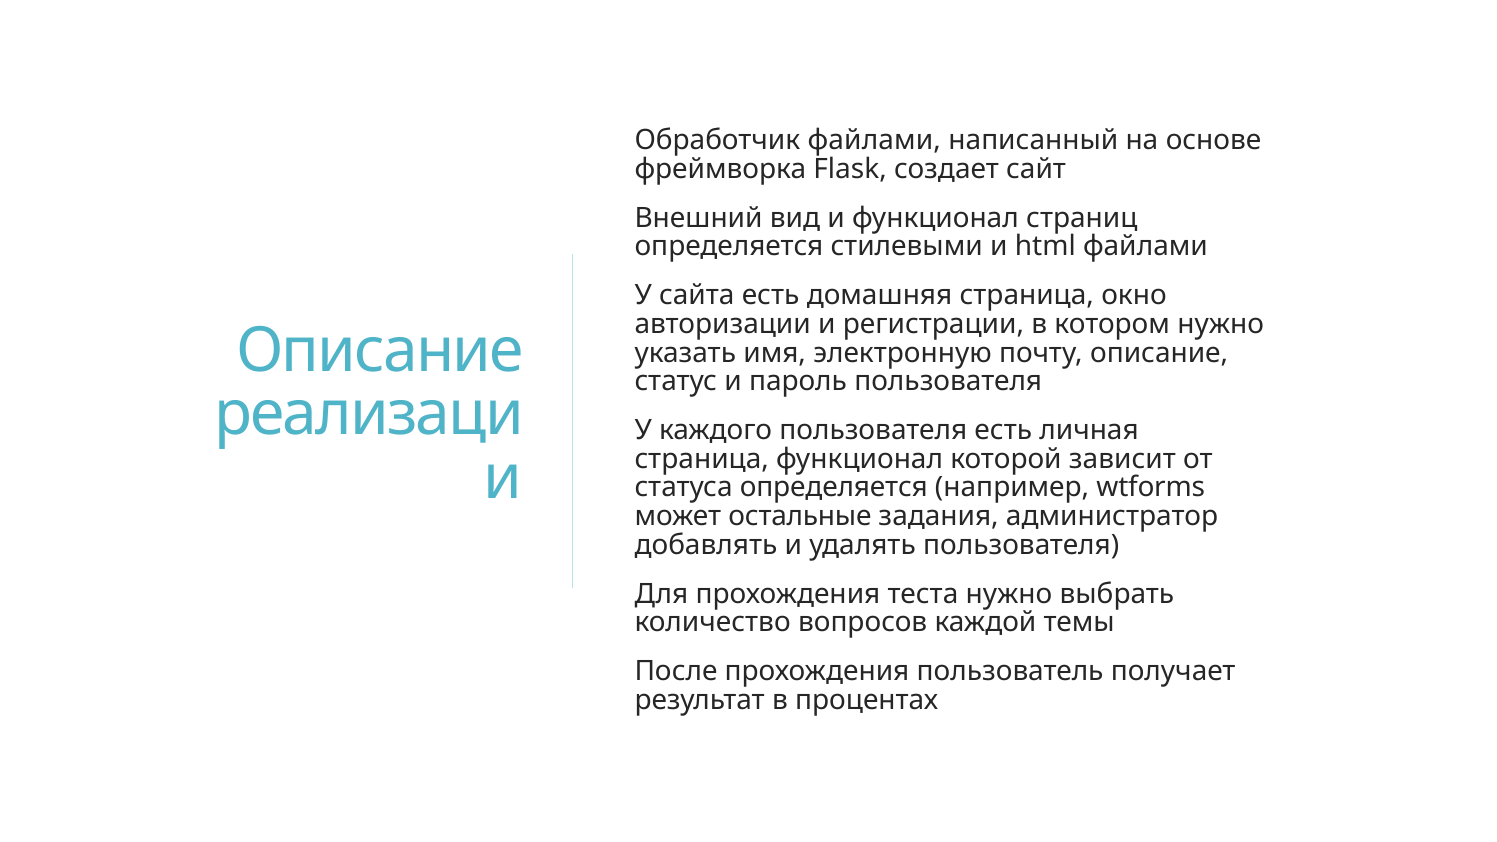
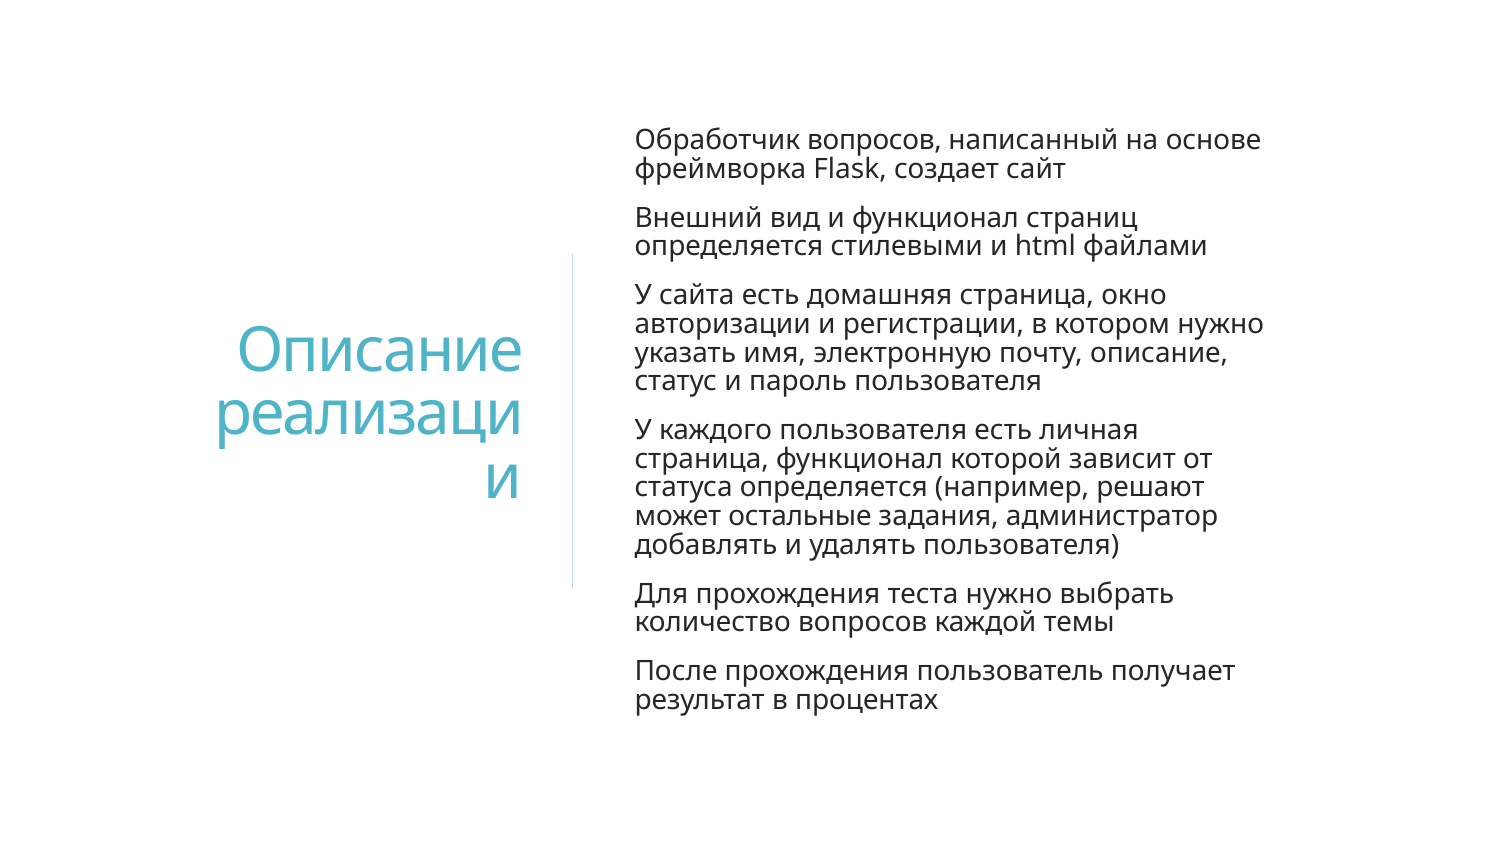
Обработчик файлами: файлами -> вопросов (875, 140)
wtforms: wtforms -> решают (1151, 488)
